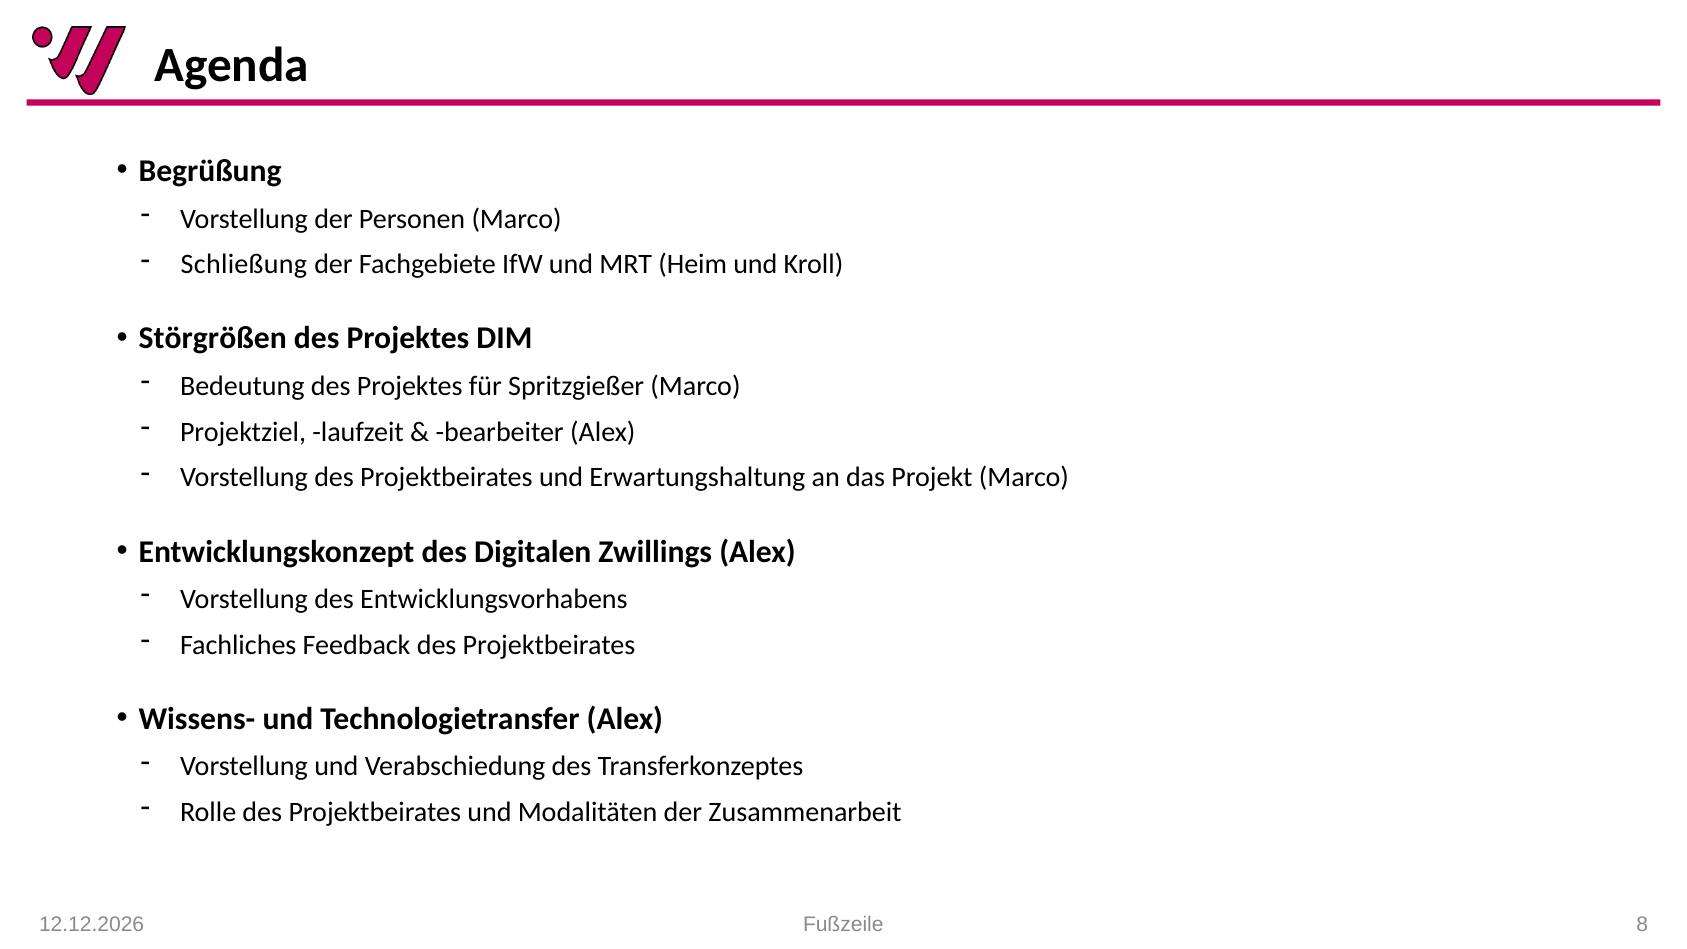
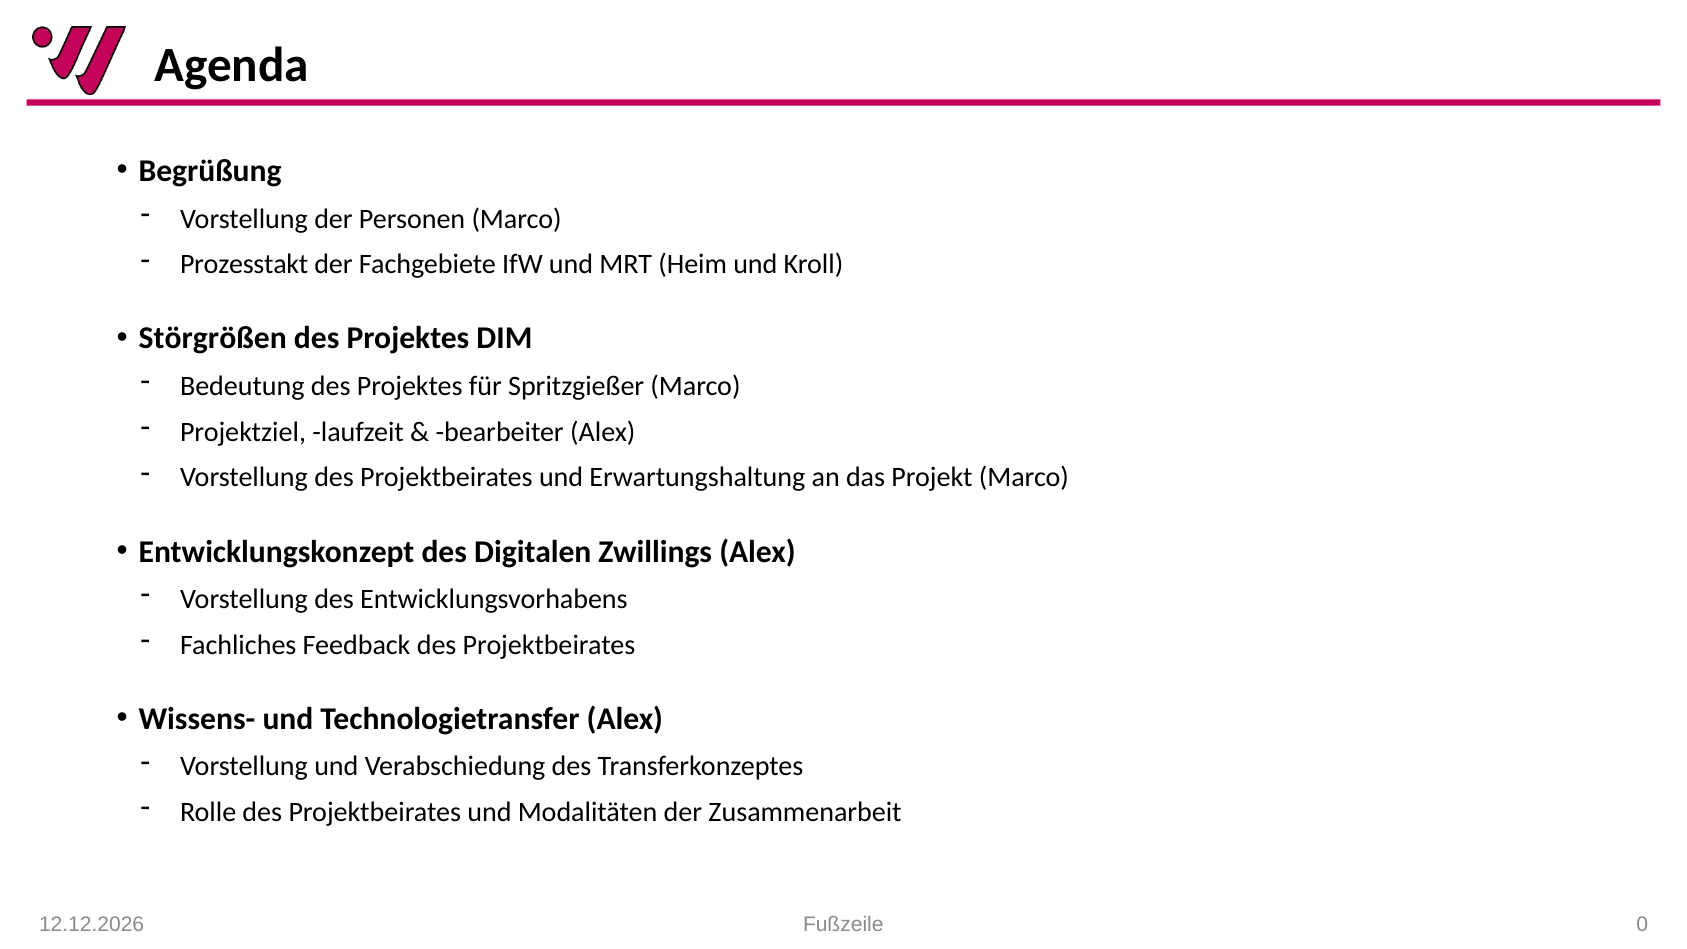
Schließung: Schließung -> Prozesstakt (244, 264)
8: 8 -> 0 (1642, 924)
